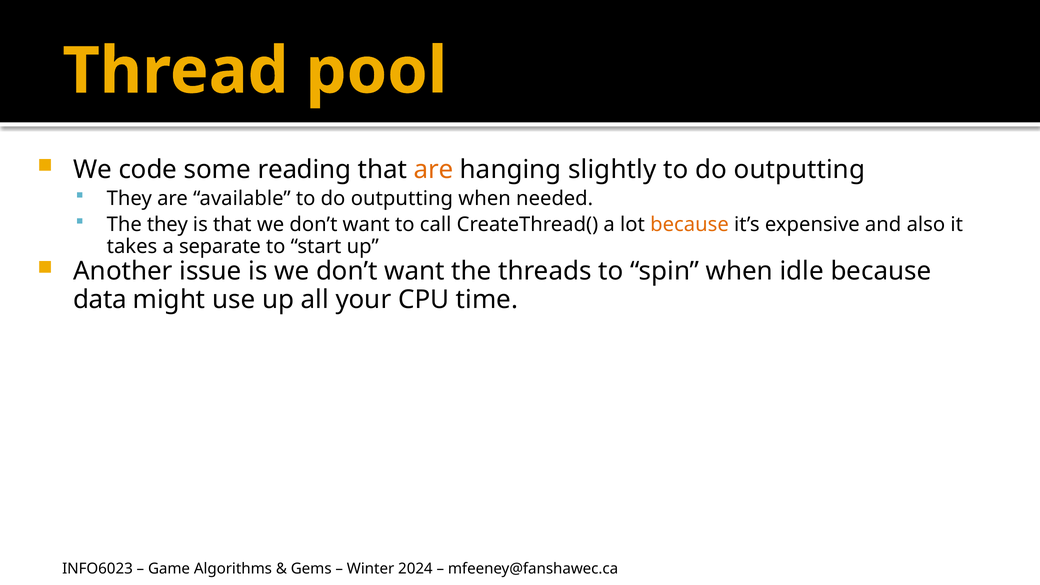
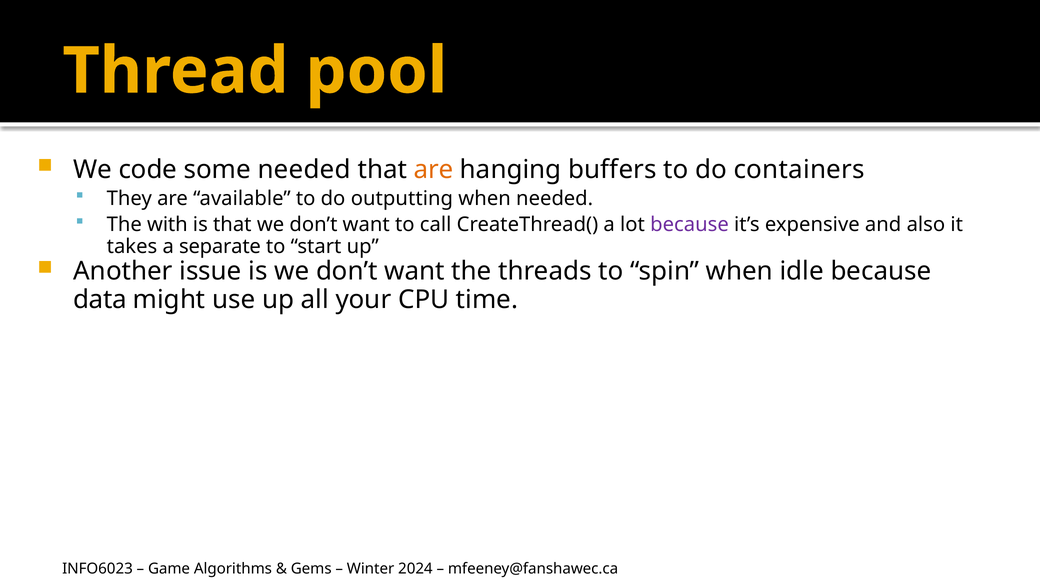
some reading: reading -> needed (304, 169)
slightly: slightly -> buffers (612, 169)
outputting: outputting -> containers (799, 169)
The they: they -> with (167, 225)
because colour: orange -> purple (689, 225)
